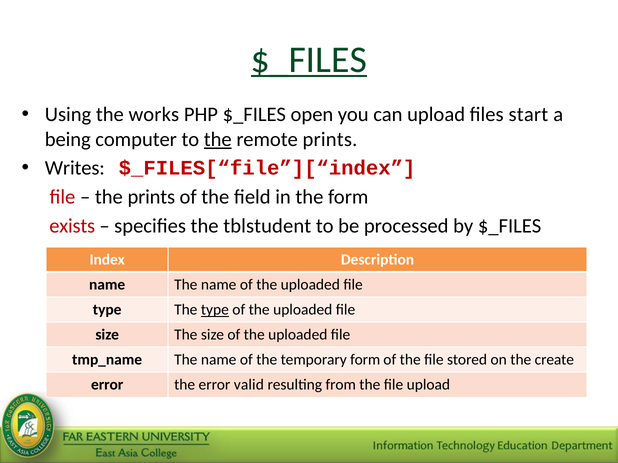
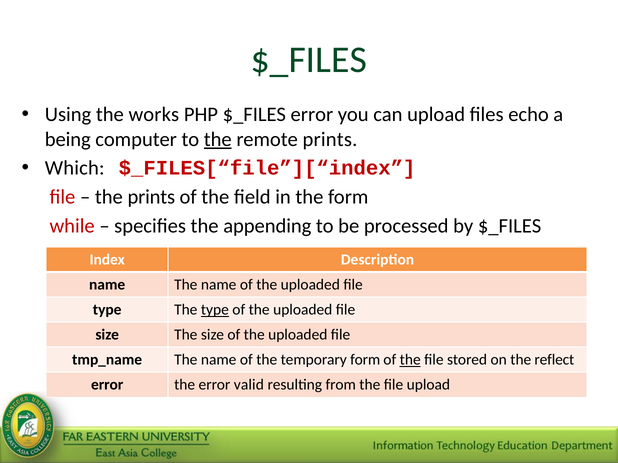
$_FILES underline: present -> none (309, 60)
$_FILES open: open -> error (312, 115)
start: start -> echo (529, 115)
Writes: Writes -> Which (75, 168)
exists: exists -> while (72, 226)
tblstudent: tblstudent -> appending (267, 226)
the underline: none -> present (410, 360)
create: create -> reflect (554, 360)
